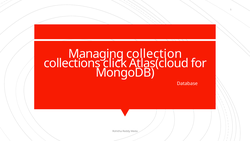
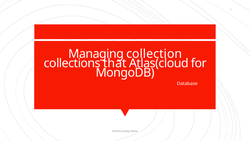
click: click -> that (115, 63)
